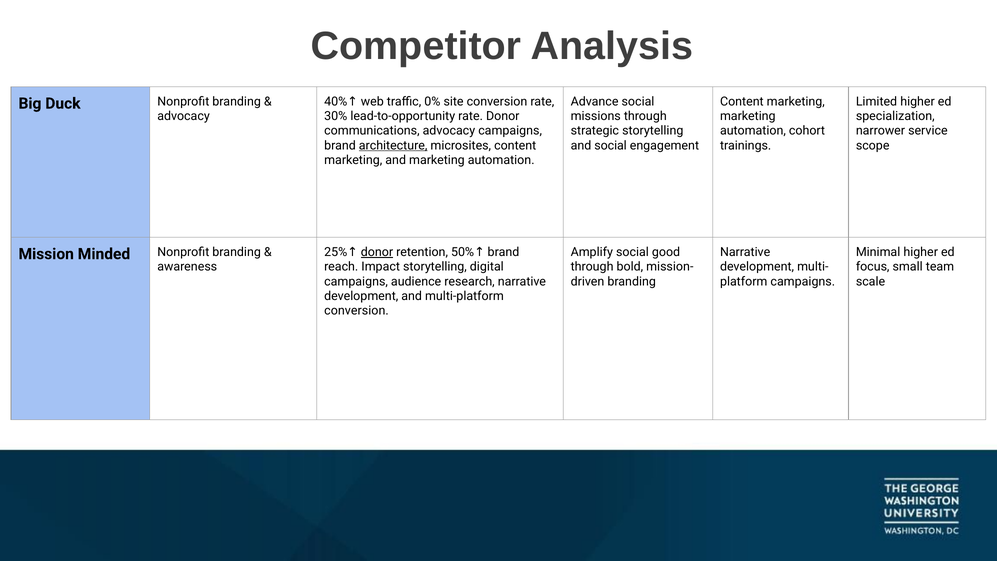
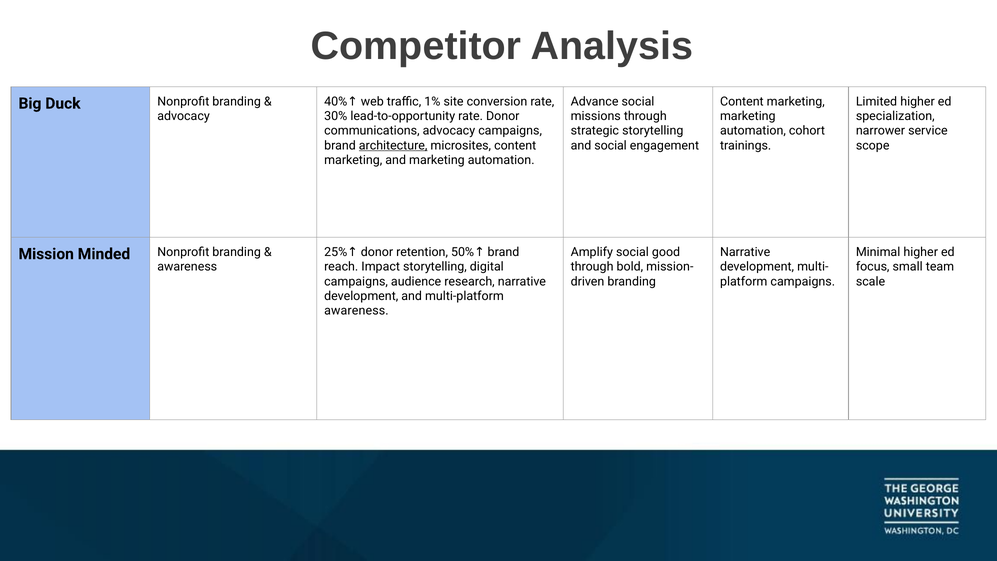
0%: 0% -> 1% (432, 102)
donor underline: present -> none (377, 252)
conversion: conversion -> awareness (356, 311)
